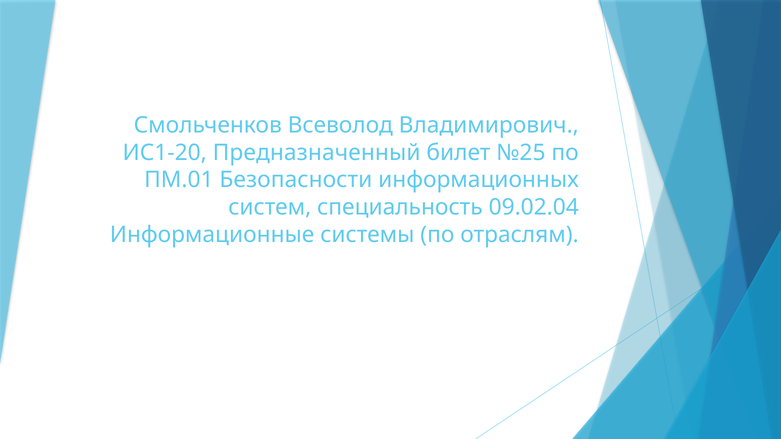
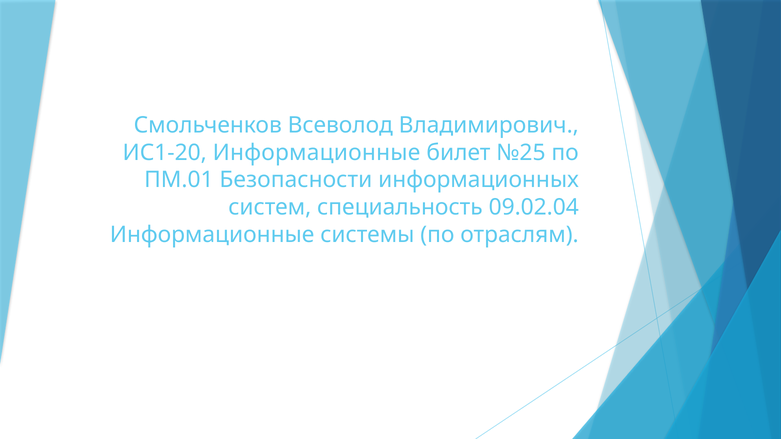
ИС1-20 Предназначенный: Предназначенный -> Информационные (317, 153)
